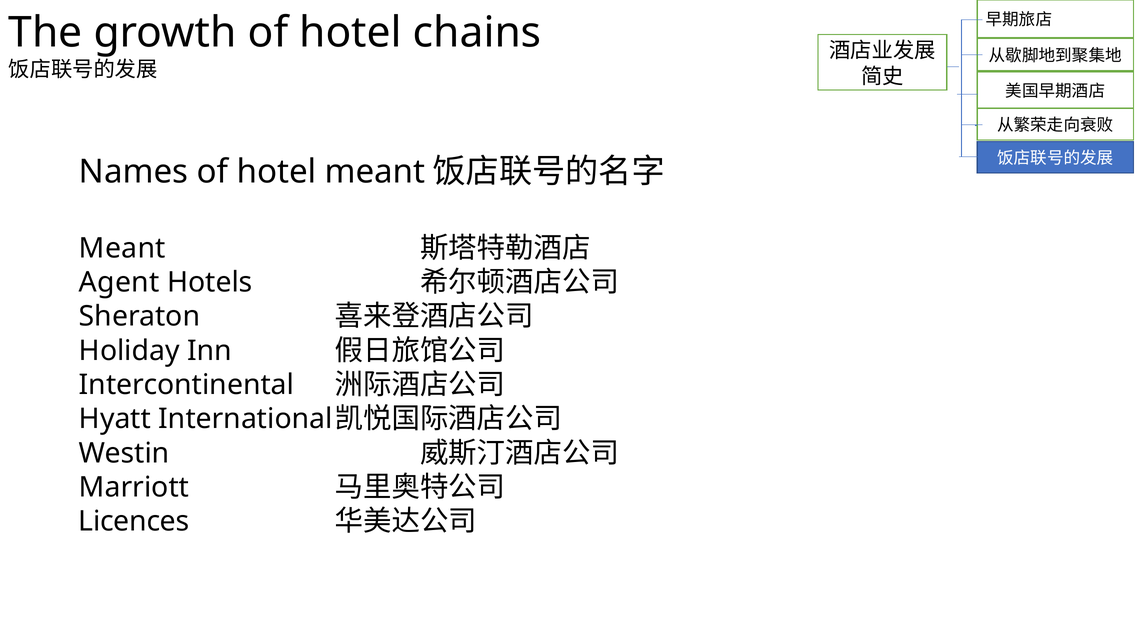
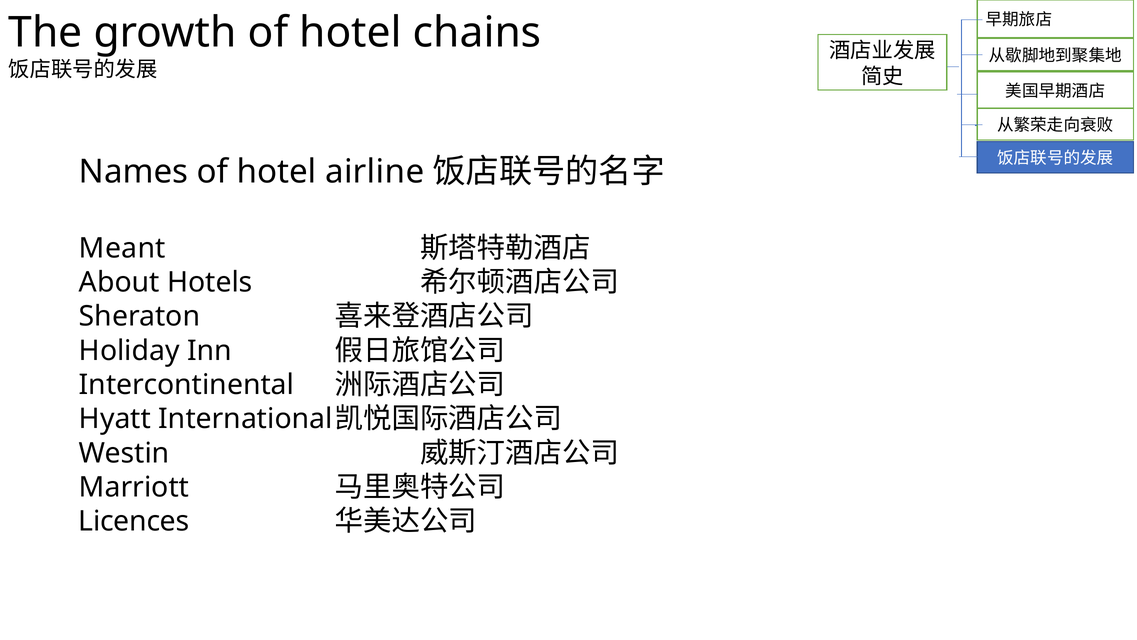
hotel meant: meant -> airline (375, 172)
Agent: Agent -> About (119, 282)
